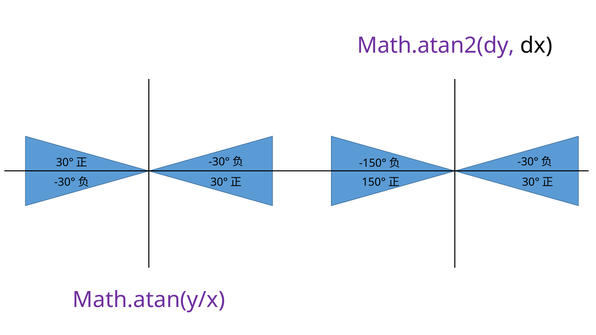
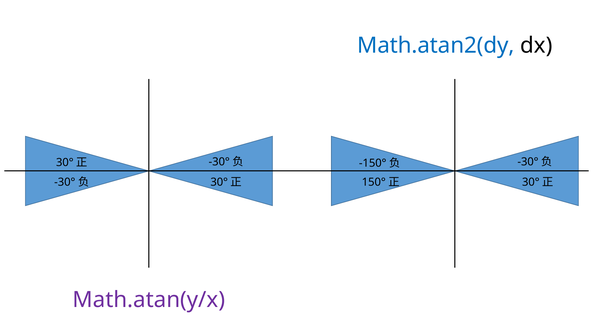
Math.atan2(dy colour: purple -> blue (436, 46)
